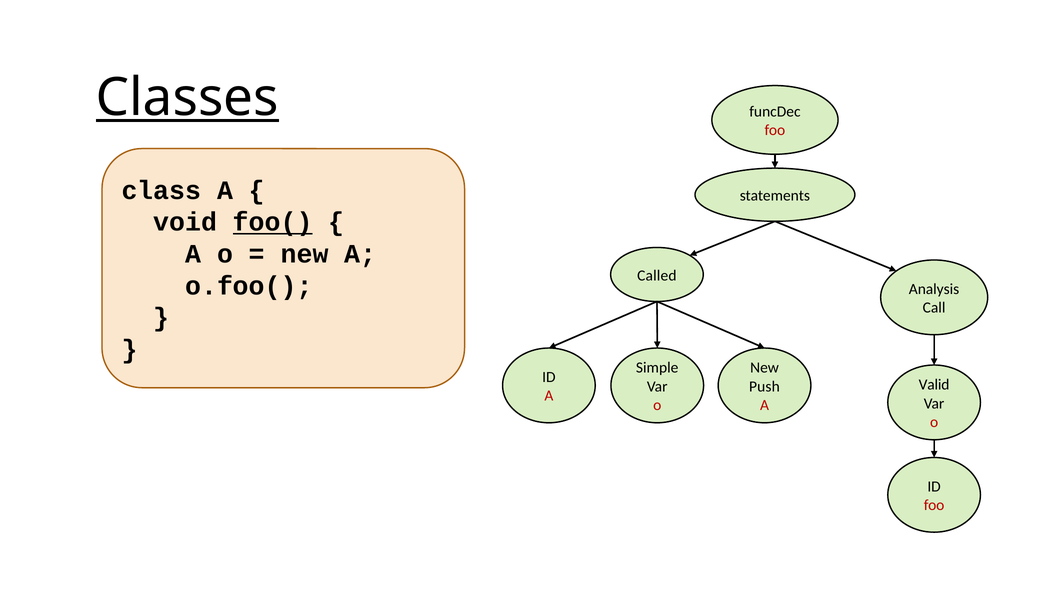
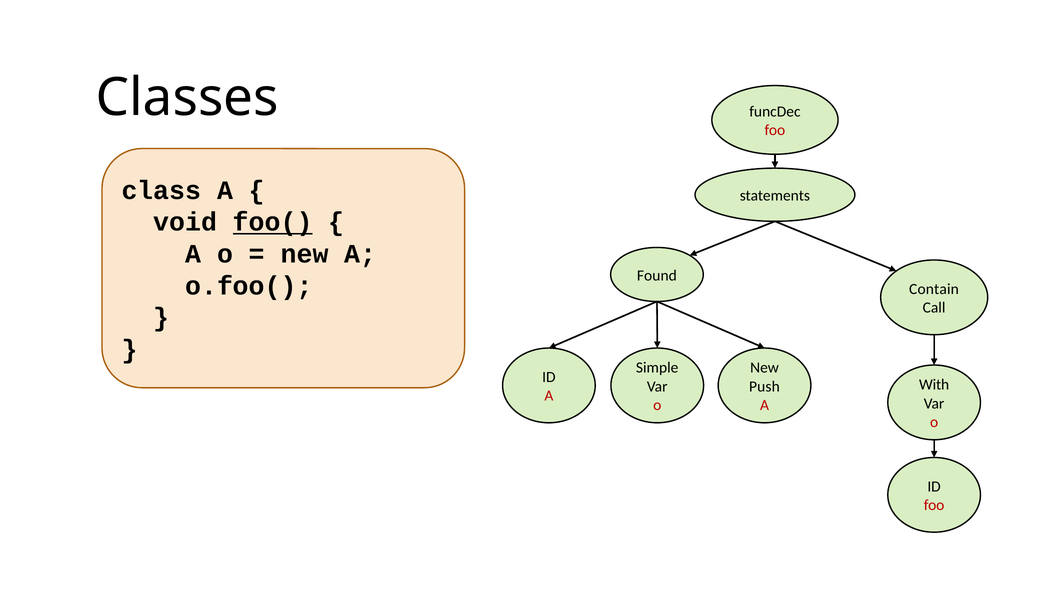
Classes underline: present -> none (187, 98)
Called: Called -> Found (657, 275)
Analysis: Analysis -> Contain (934, 289)
Valid: Valid -> With (934, 385)
